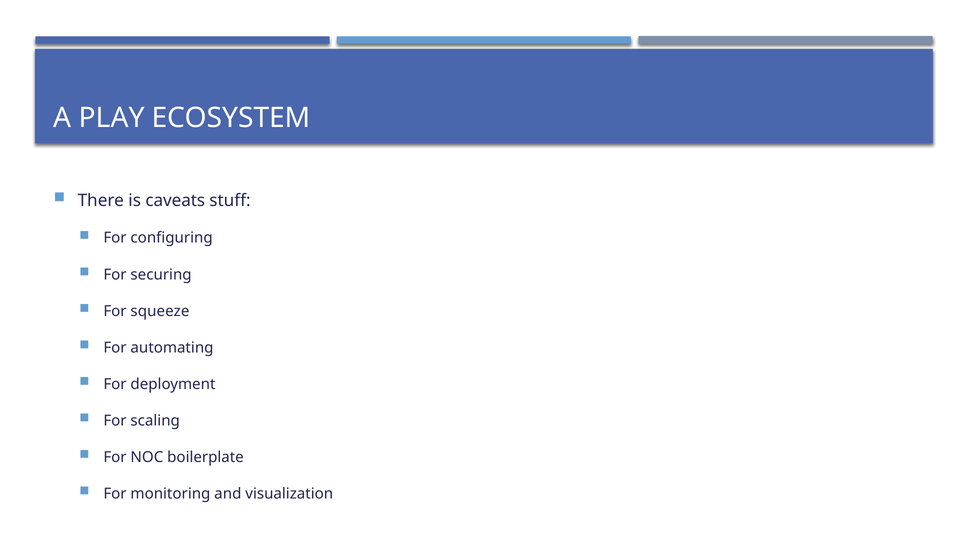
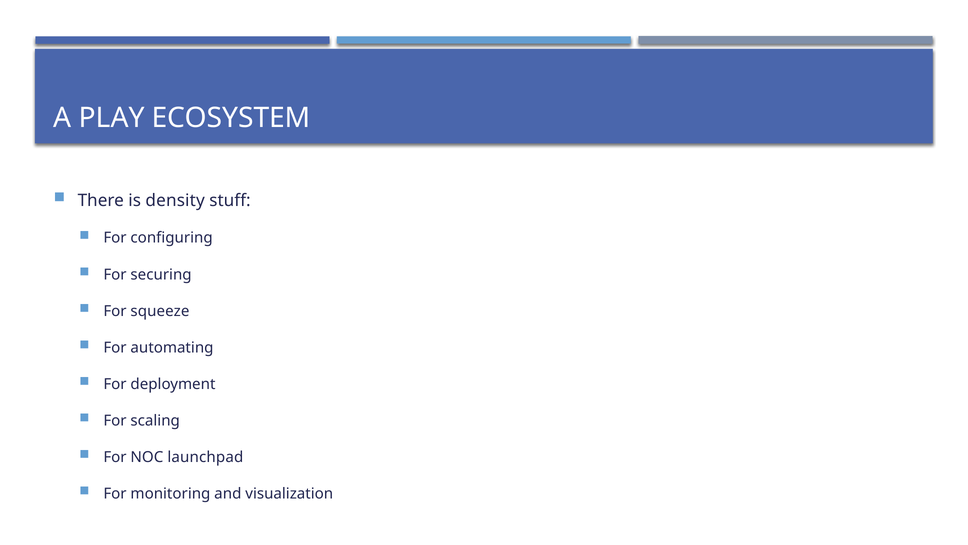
caveats: caveats -> density (175, 200)
boilerplate: boilerplate -> launchpad (205, 457)
